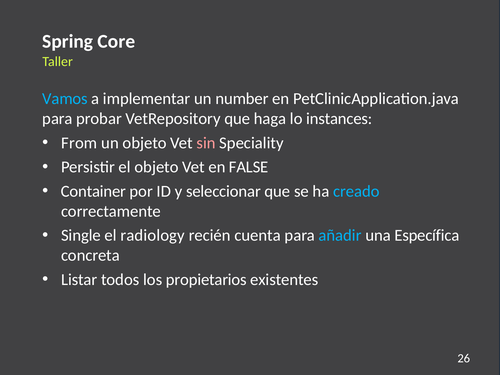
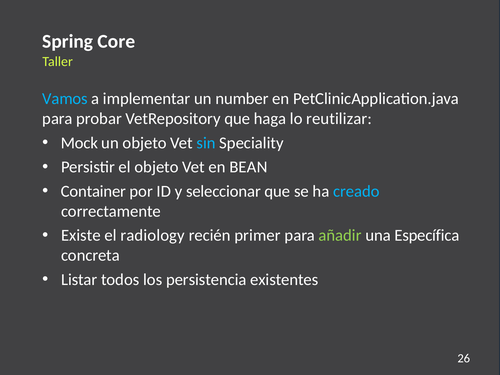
instances: instances -> reutilizar (339, 119)
From: From -> Mock (79, 143)
sin colour: pink -> light blue (206, 143)
FALSE: FALSE -> BEAN (248, 167)
Single: Single -> Existe (81, 235)
cuenta: cuenta -> primer (258, 235)
añadir colour: light blue -> light green (340, 235)
propietarios: propietarios -> persistencia (206, 280)
